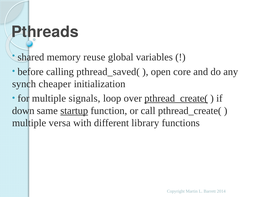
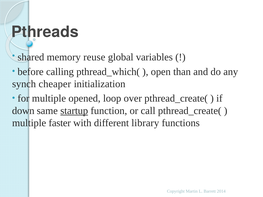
pthread_saved(: pthread_saved( -> pthread_which( (108, 72)
core: core -> than (182, 72)
signals: signals -> opened (84, 98)
pthread_create( underline: present -> none (176, 98)
versa: versa -> faster (60, 123)
